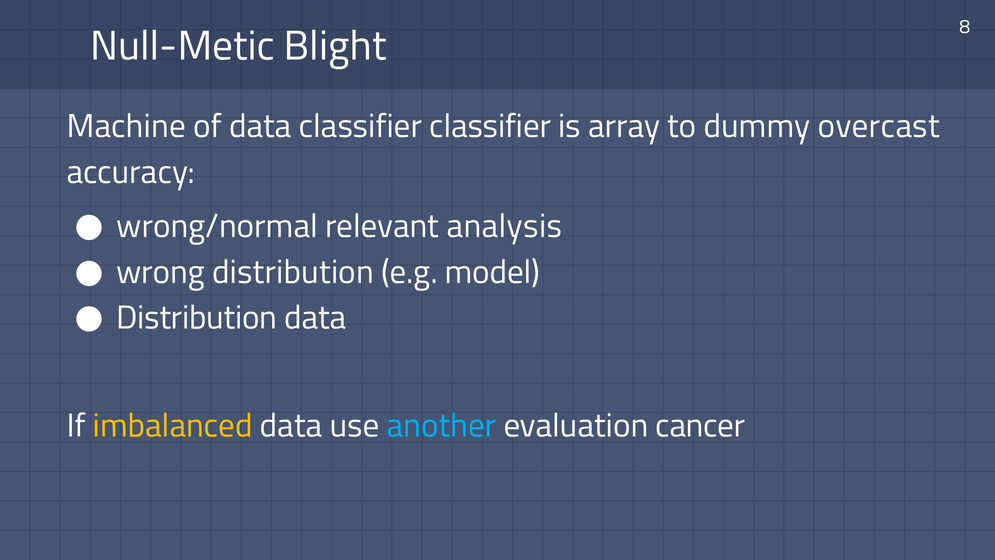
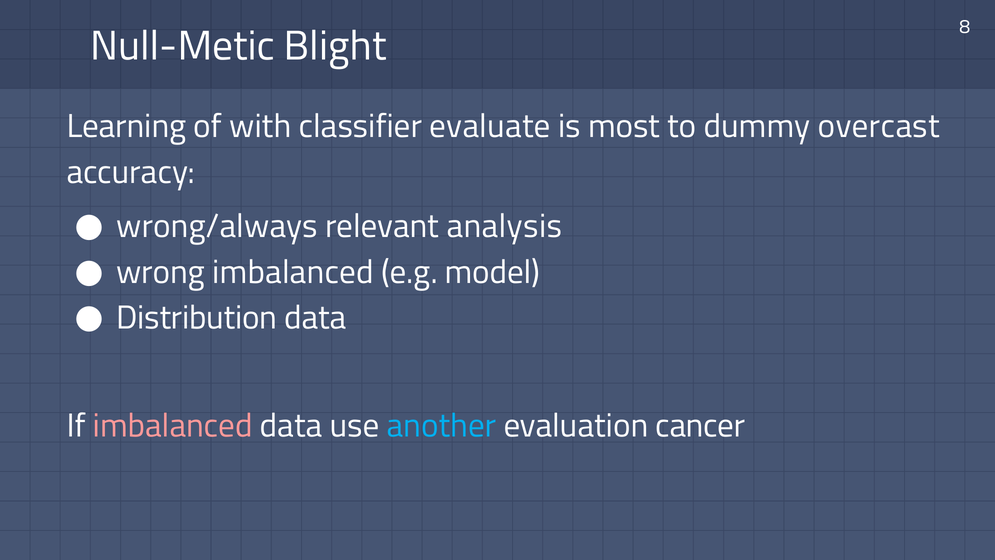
Machine: Machine -> Learning (126, 126)
of data: data -> with (260, 126)
classifier classifier: classifier -> evaluate (490, 126)
array: array -> most (624, 126)
wrong/normal: wrong/normal -> wrong/always (217, 226)
wrong distribution: distribution -> imbalanced (293, 272)
imbalanced colour: yellow -> pink (173, 426)
